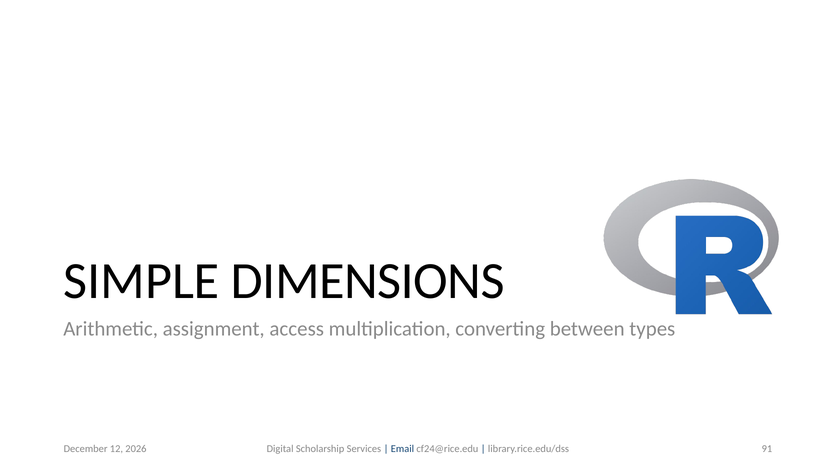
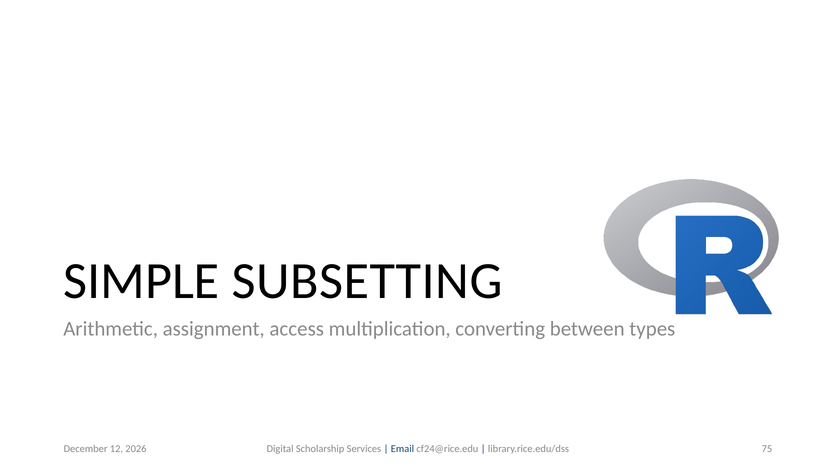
DIMENSIONS: DIMENSIONS -> SUBSETTING (367, 281)
91: 91 -> 75 (767, 449)
